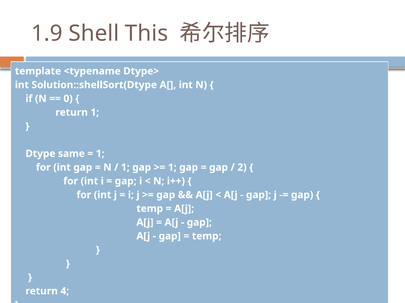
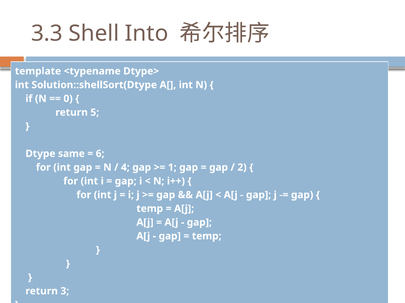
1.9: 1.9 -> 3.3 (47, 34)
This: This -> Into (147, 34)
return 1: 1 -> 5 (95, 113)
1: 1 -> 6 (100, 154)
1: 1 -> 4 (125, 168)
4: 4 -> 3 (65, 292)
